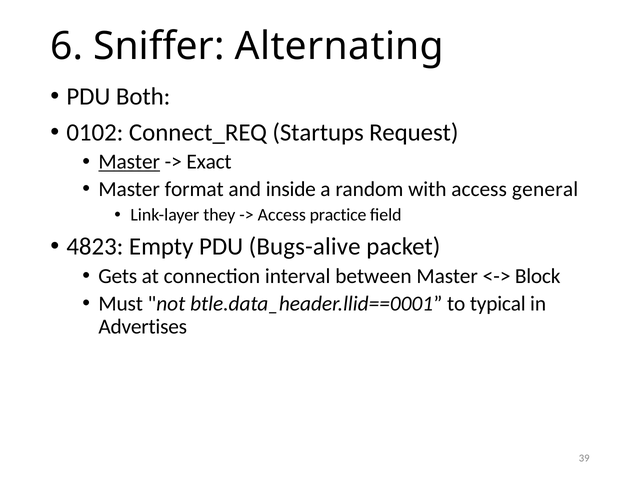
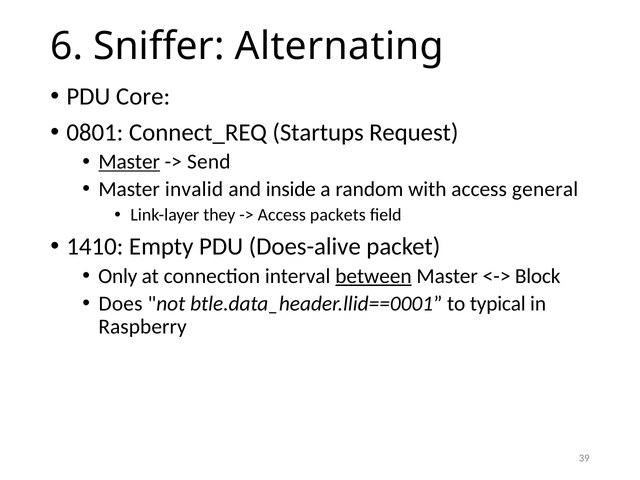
Both: Both -> Core (143, 97)
0102: 0102 -> 0801 (95, 132)
Exact: Exact -> Send (209, 162)
format: format -> invalid (194, 189)
practice: practice -> packets (338, 215)
4823: 4823 -> 1410 (95, 247)
Bugs-alive: Bugs-alive -> Does-alive (305, 247)
Gets: Gets -> Only (118, 276)
between underline: none -> present (373, 276)
Must: Must -> Does (121, 304)
Advertises: Advertises -> Raspberry (143, 327)
